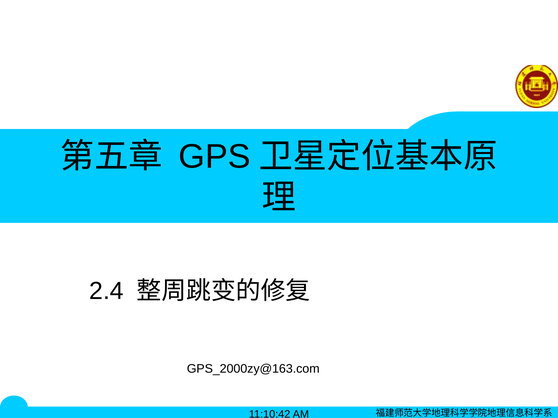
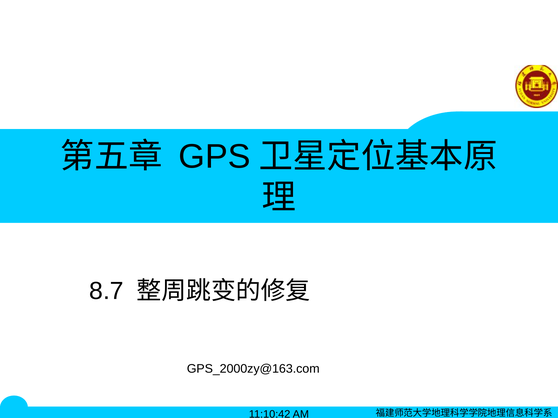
2.4: 2.4 -> 8.7 (106, 291)
